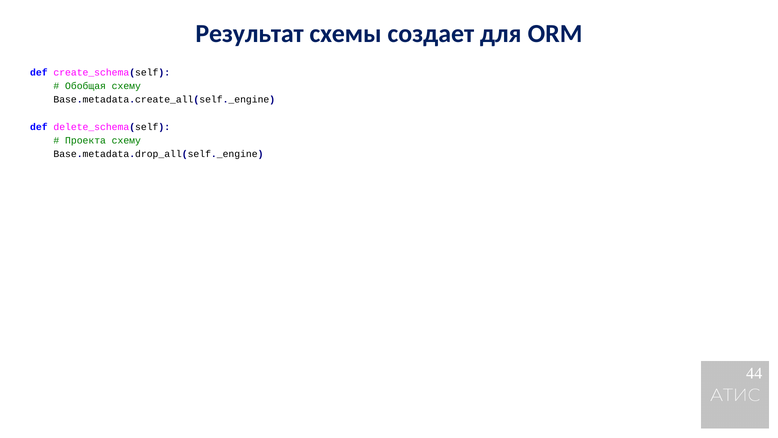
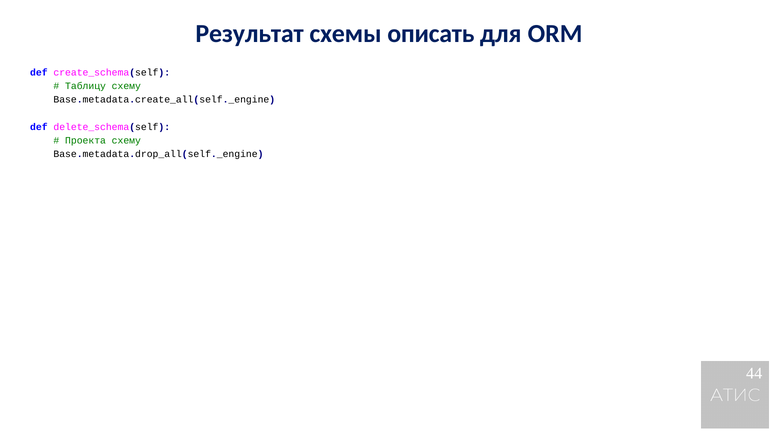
создает: создает -> описать (431, 34)
Обобщая: Обобщая -> Таблицу (86, 86)
